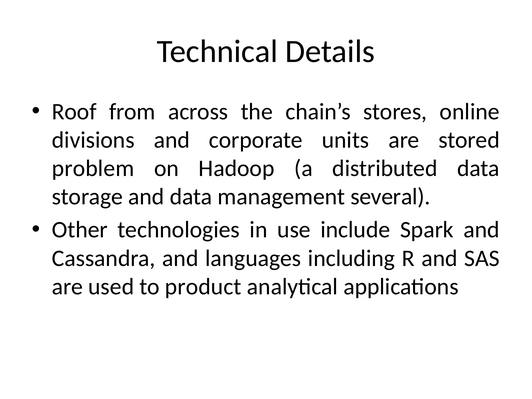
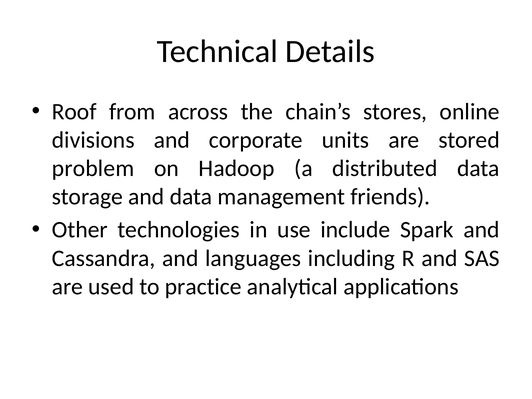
several: several -> friends (390, 197)
product: product -> practice (203, 287)
